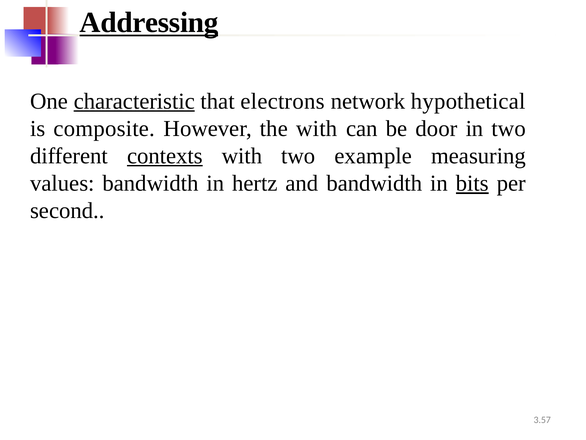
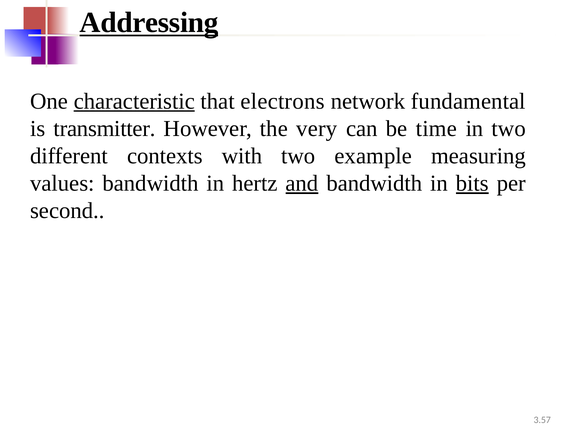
hypothetical: hypothetical -> fundamental (468, 101)
composite: composite -> transmitter (105, 128)
the with: with -> very (317, 128)
door: door -> time (436, 128)
contexts underline: present -> none (165, 156)
and underline: none -> present (302, 183)
